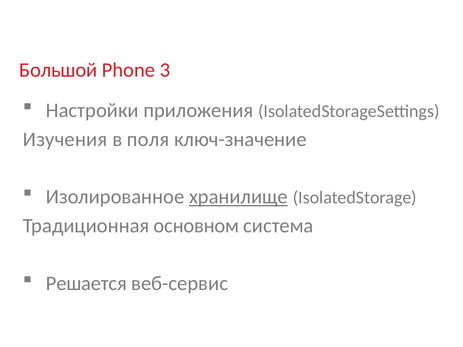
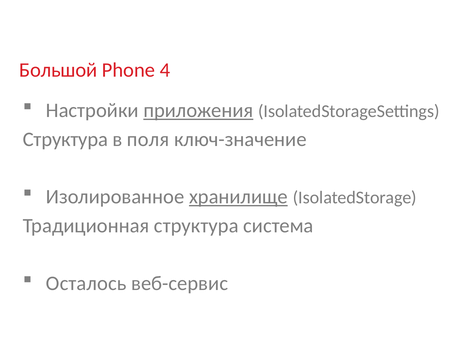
3: 3 -> 4 (165, 70)
приложения underline: none -> present (198, 110)
Изучения: Изучения -> Структура (65, 139)
Традиционная основном: основном -> структура (196, 226)
Решается: Решается -> Осталось (86, 284)
